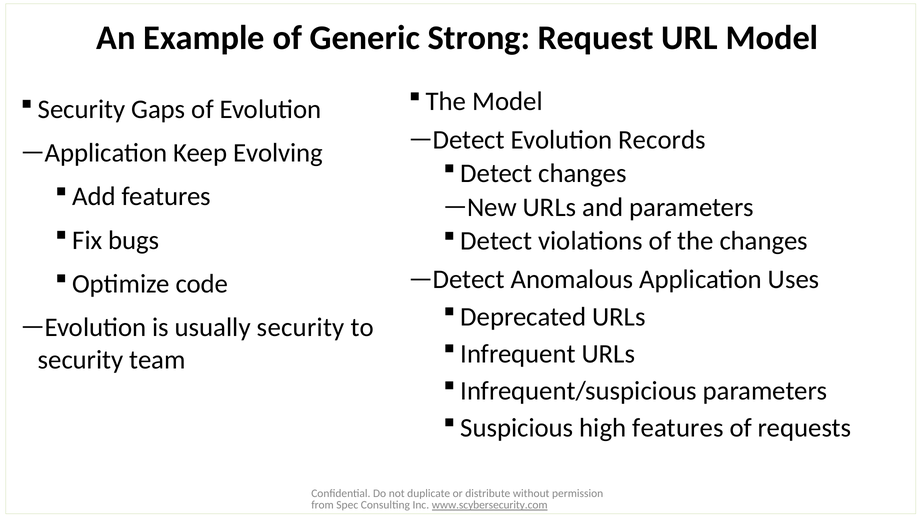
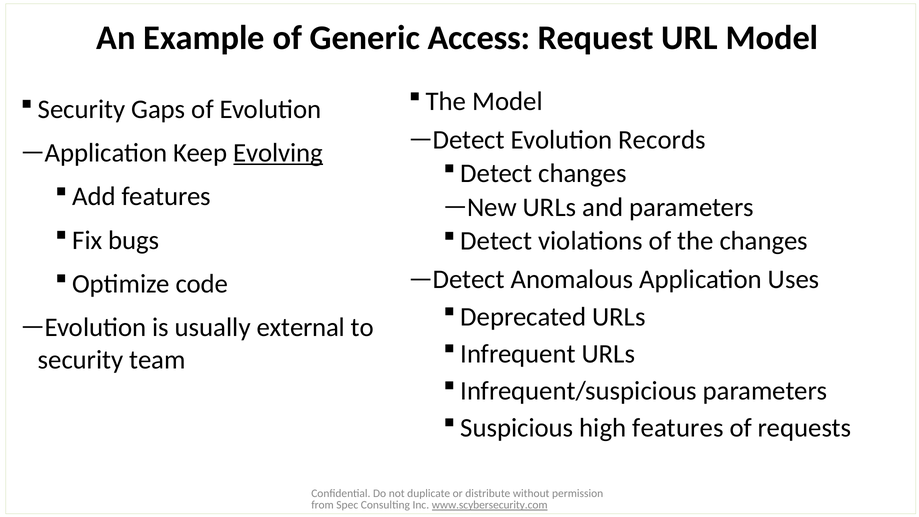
Strong: Strong -> Access (479, 38)
Evolving underline: none -> present (278, 153)
usually security: security -> external (301, 328)
